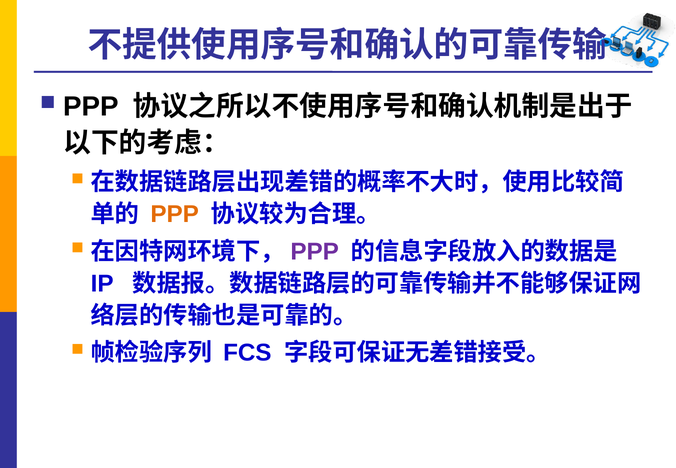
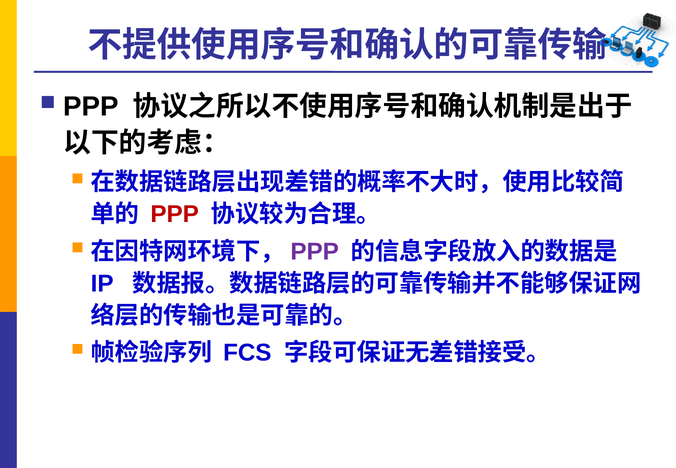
PPP colour: orange -> red (175, 214)
